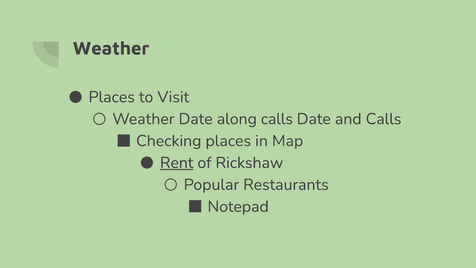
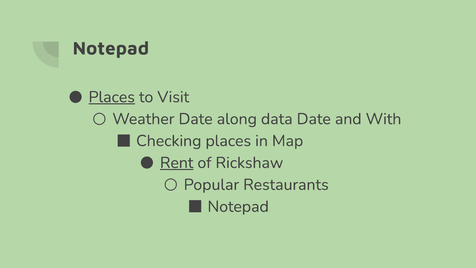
Weather: Weather -> Notepad (111, 48)
Places underline: none -> present (112, 97)
along calls: calls -> data (277, 119)
and Calls: Calls -> With (384, 119)
